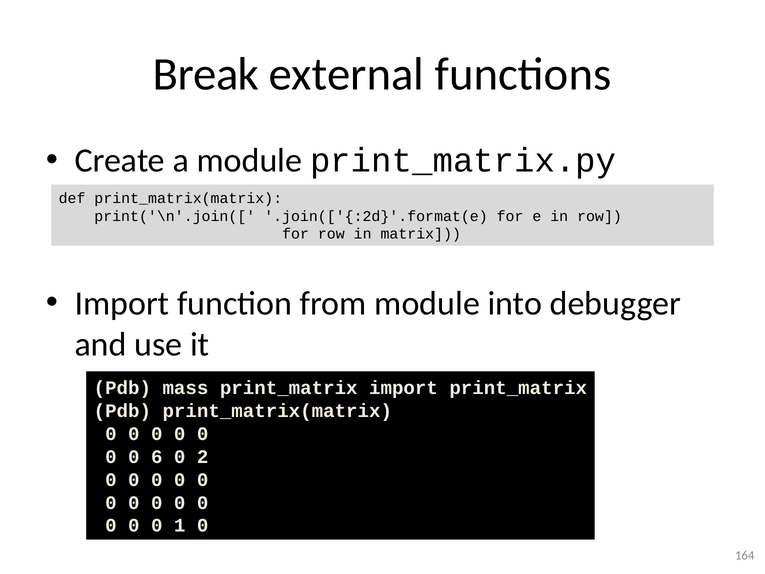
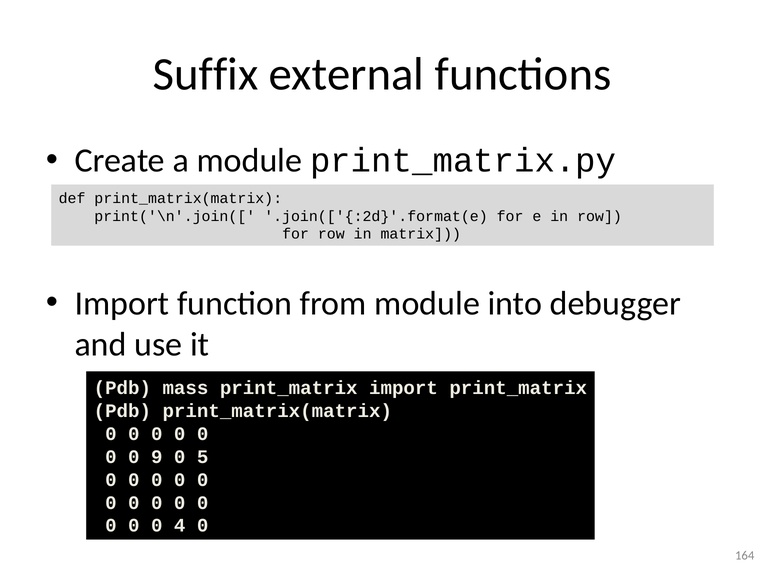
Break: Break -> Suffix (206, 74)
6: 6 -> 9 (157, 457)
2: 2 -> 5 (203, 457)
1: 1 -> 4 (180, 525)
